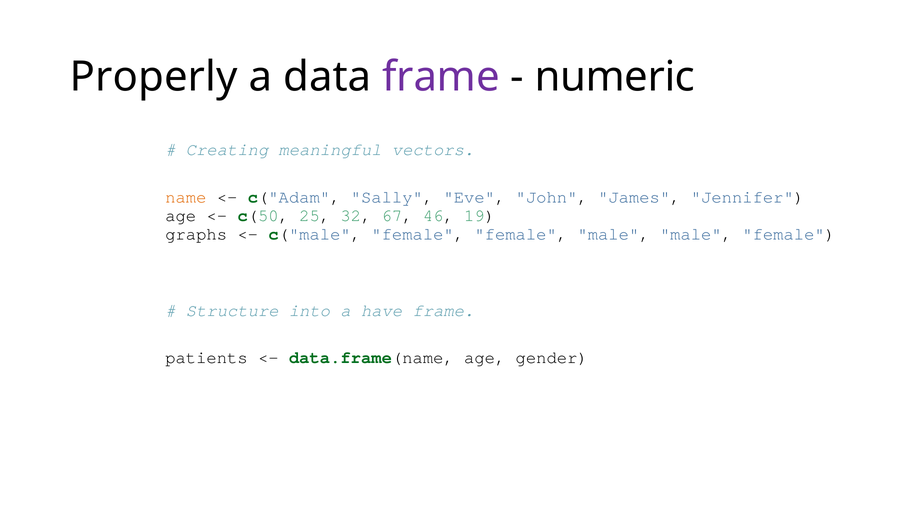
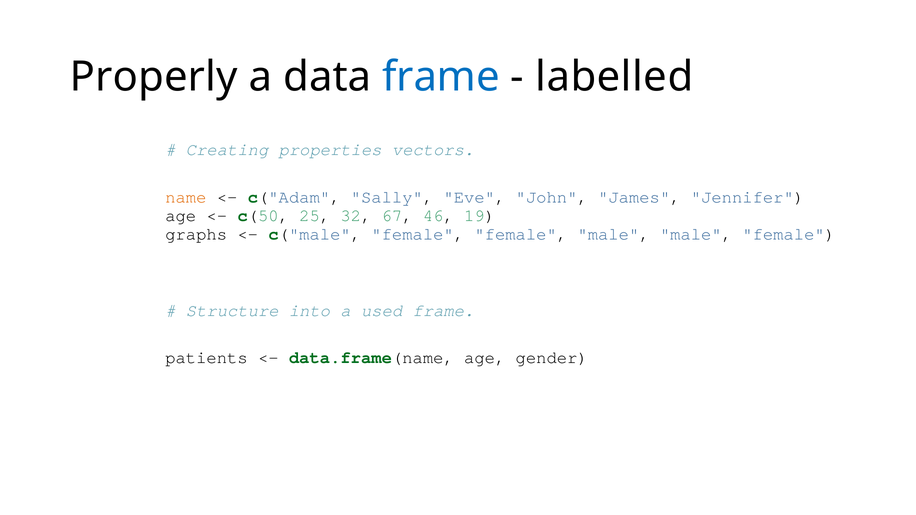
frame colour: purple -> blue (441, 77)
numeric: numeric -> labelled (614, 77)
meaningful: meaningful -> properties (330, 150)
have: have -> used (382, 311)
